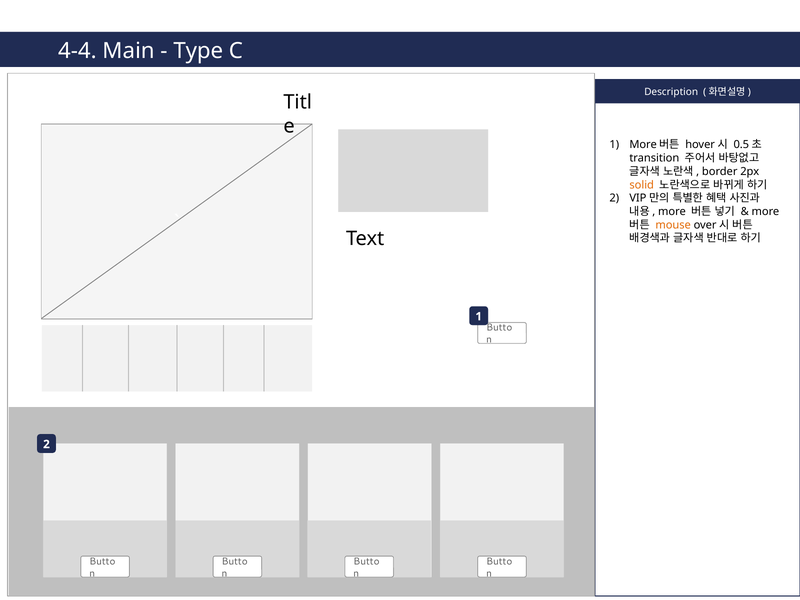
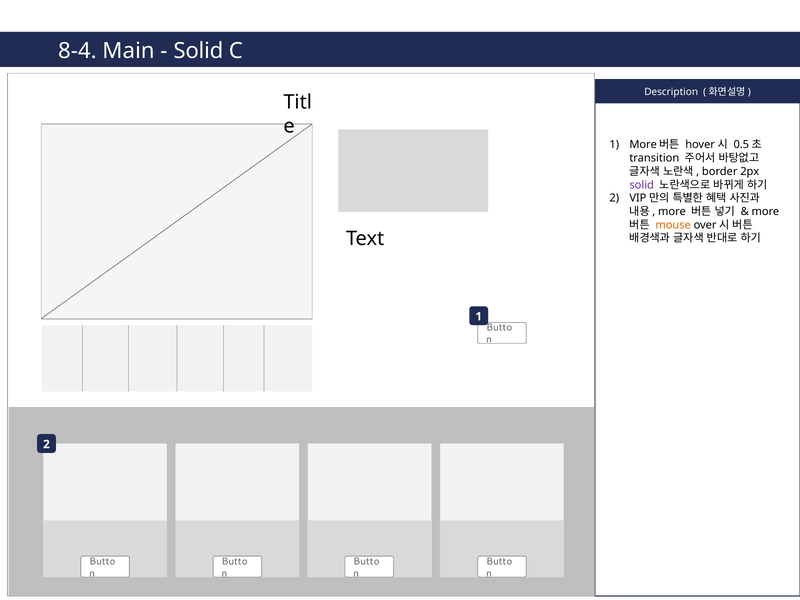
4-4: 4-4 -> 8-4 (77, 51)
Type: Type -> Solid (198, 51)
solid colour: orange -> purple (642, 185)
